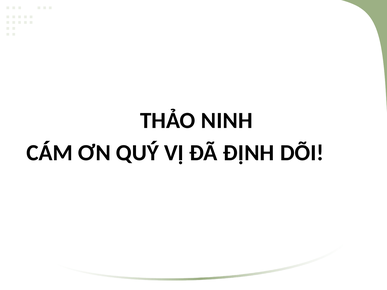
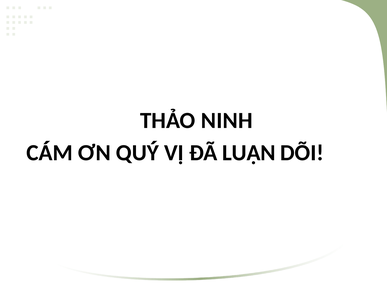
ĐỊNH: ĐỊNH -> LUẬN (249, 153)
